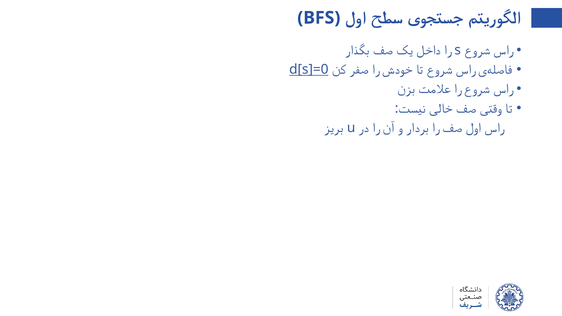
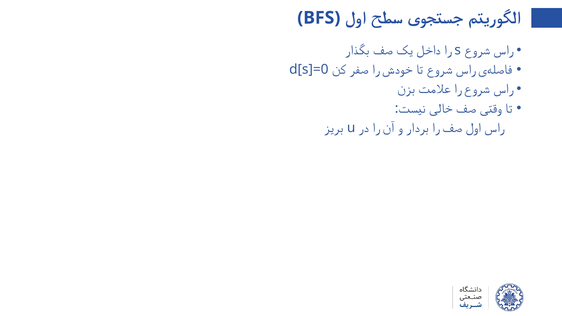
d[s]=0 underline: present -> none (309, 69)
